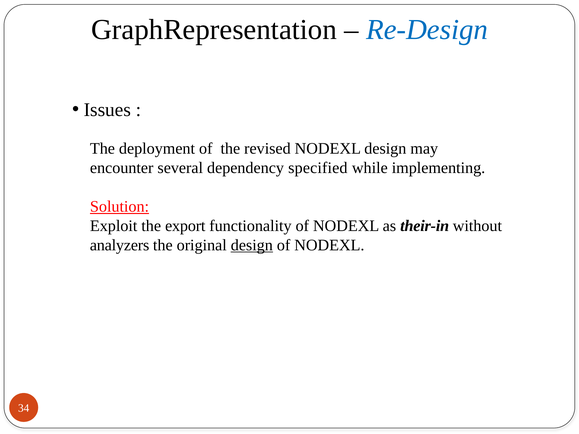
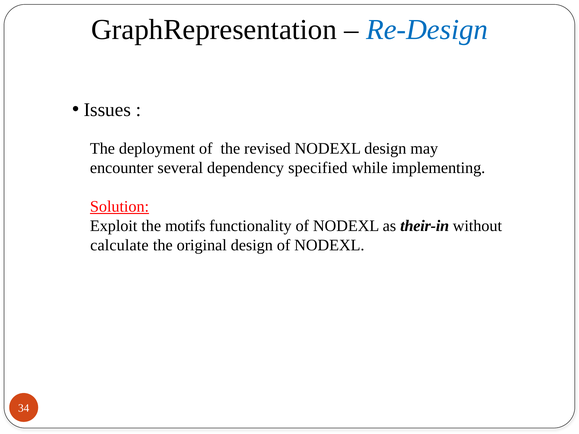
export: export -> motifs (185, 226)
analyzers: analyzers -> calculate (119, 245)
design underline: present -> none (252, 245)
